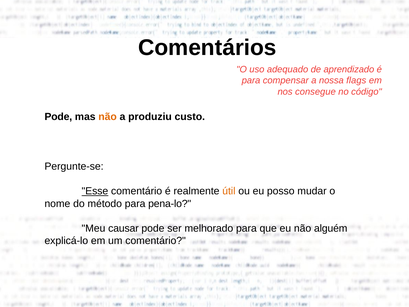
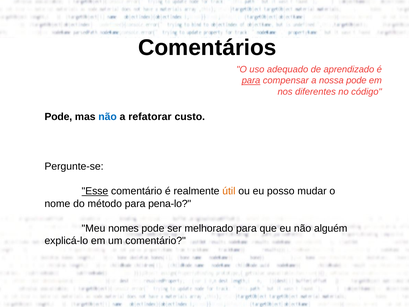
para underline: none -> present (251, 81)
nossa flags: flags -> pode (356, 81)
consegue: consegue -> diferentes (315, 92)
não colour: orange -> blue (108, 117)
produziu: produziu -> refatorar (150, 117)
causar: causar -> nomes (123, 228)
